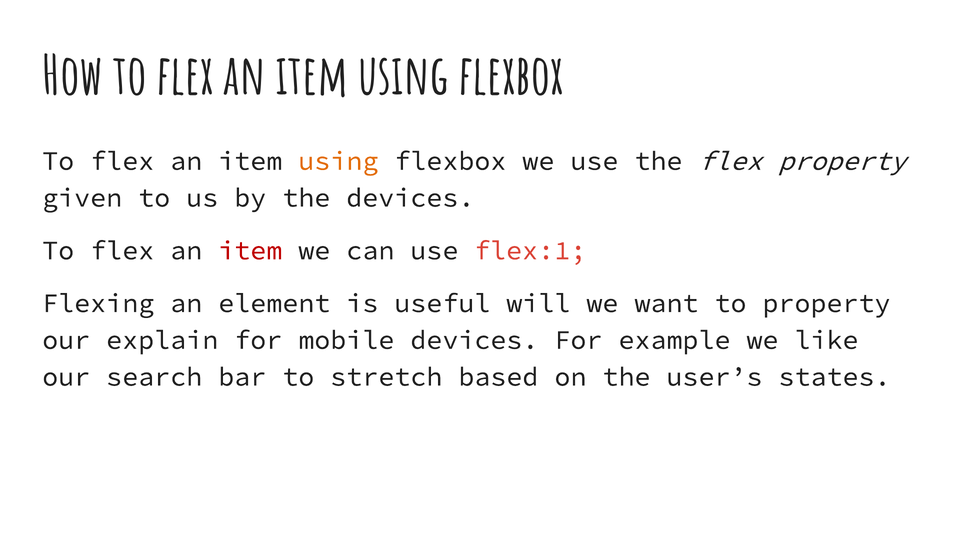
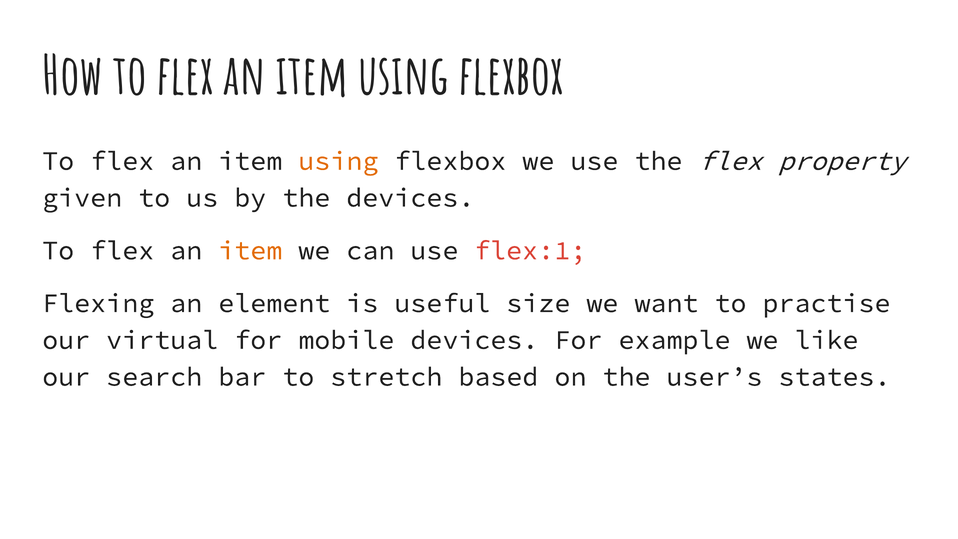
item colour: red -> orange (250, 250)
will: will -> size (538, 303)
to property: property -> practise (826, 303)
explain: explain -> virtual (162, 340)
